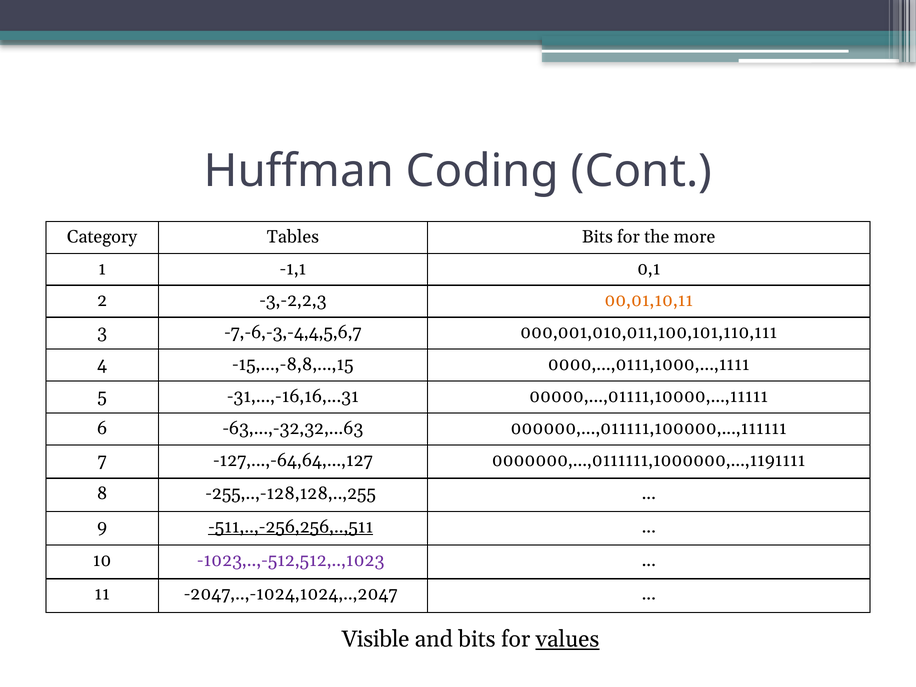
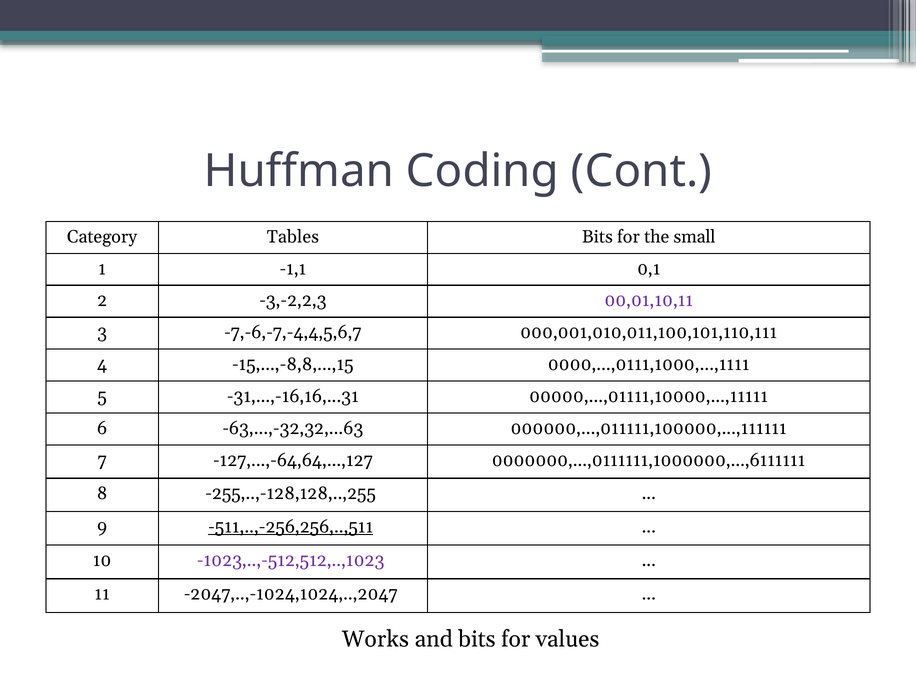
more: more -> small (695, 237)
00,01,10,11 colour: orange -> purple (649, 301)
-7,-6,-3,-4,4,5,6,7: -7,-6,-3,-4,4,5,6,7 -> -7,-6,-7,-4,4,5,6,7 (293, 333)
0000000,...,0111111,1000000,...,1191111: 0000000,...,0111111,1000000,...,1191111 -> 0000000,...,0111111,1000000,...,6111111 (649, 460)
Visible: Visible -> Works (375, 639)
values underline: present -> none (568, 639)
